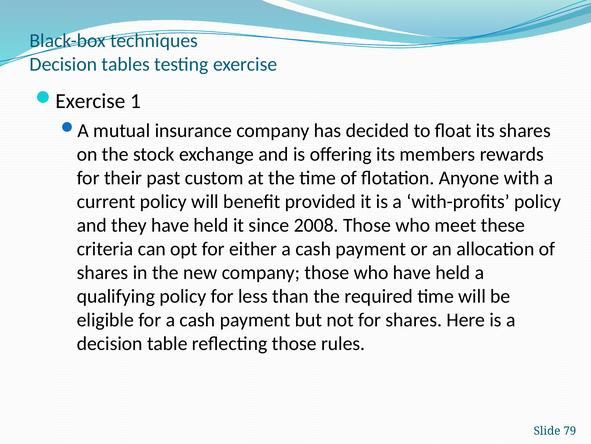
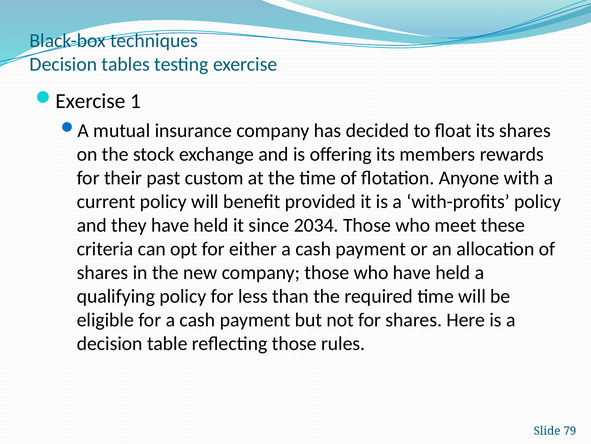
2008: 2008 -> 2034 (316, 225)
